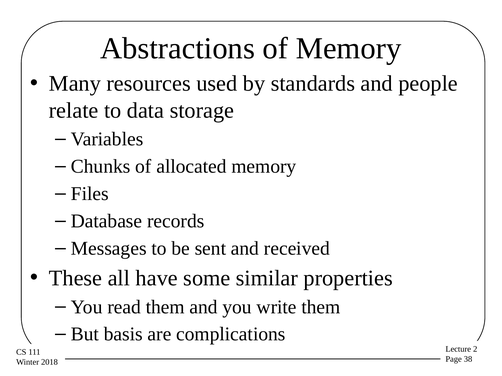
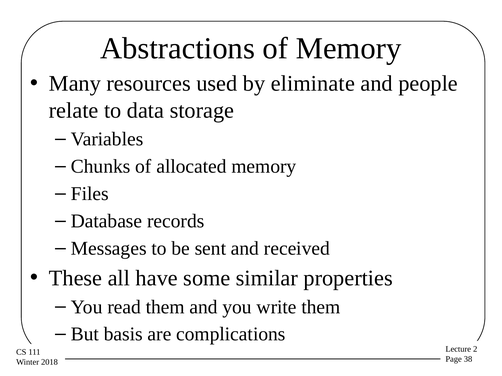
standards: standards -> eliminate (313, 84)
